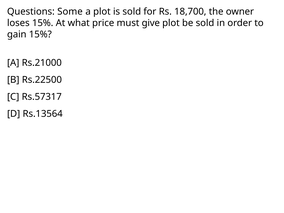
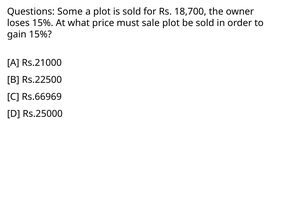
give: give -> sale (151, 23)
Rs.57317: Rs.57317 -> Rs.66969 (42, 97)
Rs.13564: Rs.13564 -> Rs.25000 (43, 114)
